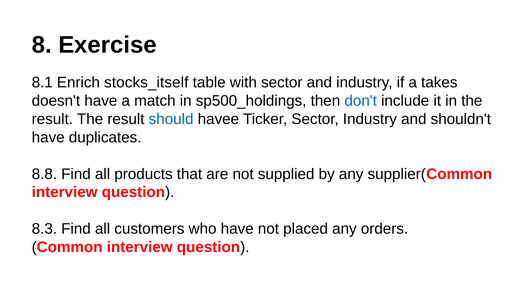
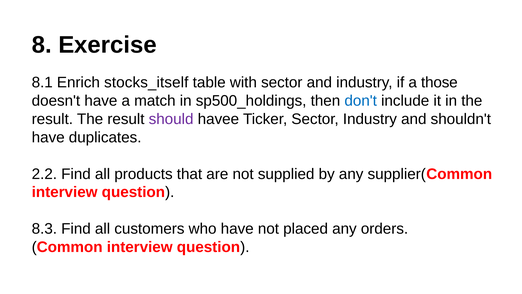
takes: takes -> those (439, 82)
should colour: blue -> purple (171, 119)
8.8: 8.8 -> 2.2 (44, 174)
